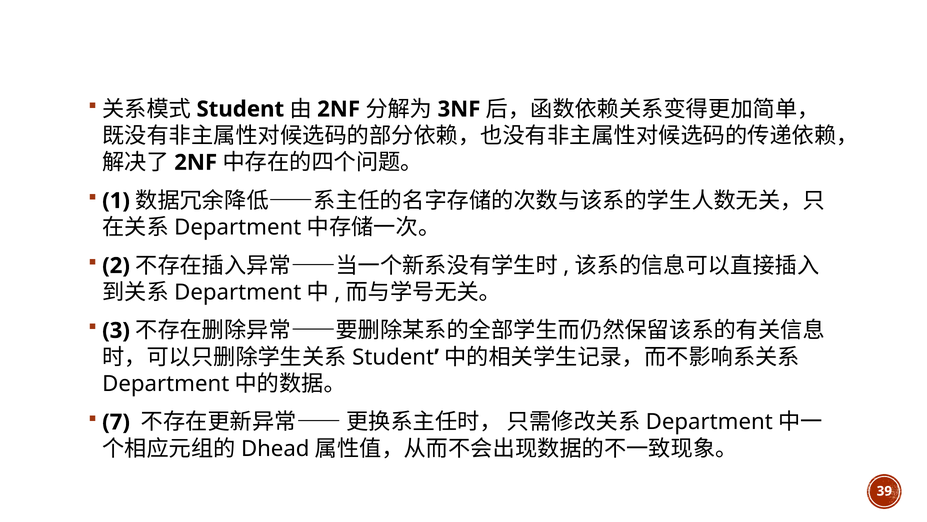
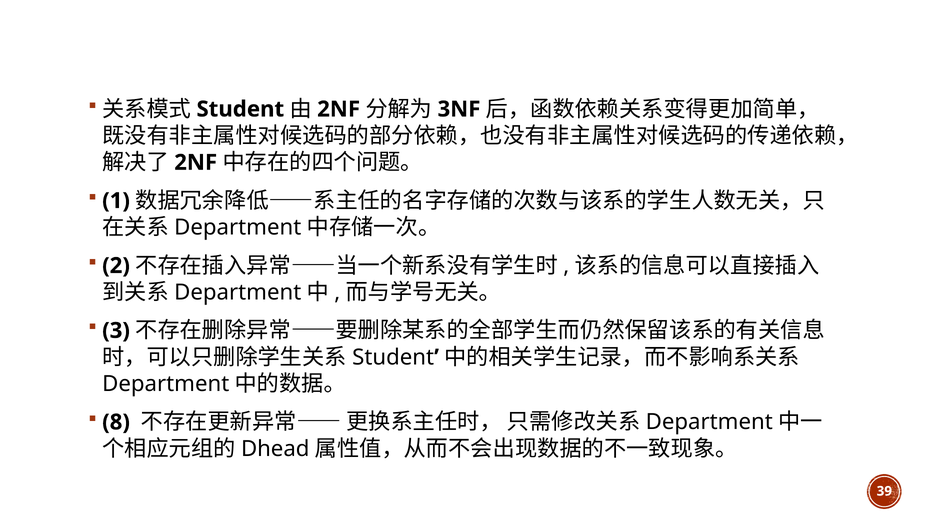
7: 7 -> 8 (116, 422)
